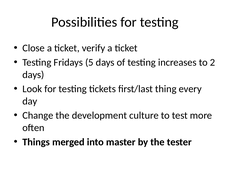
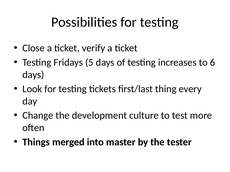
2: 2 -> 6 (212, 63)
